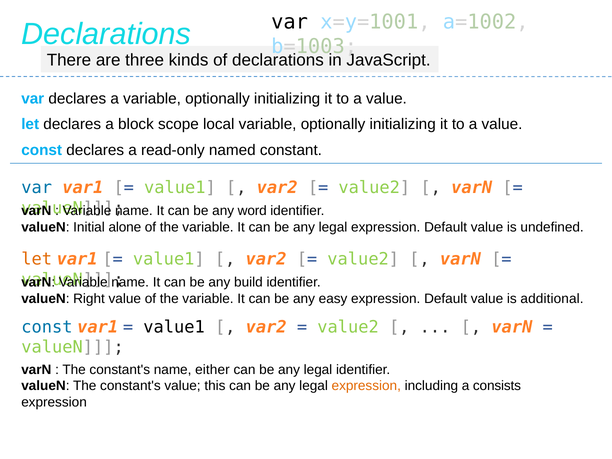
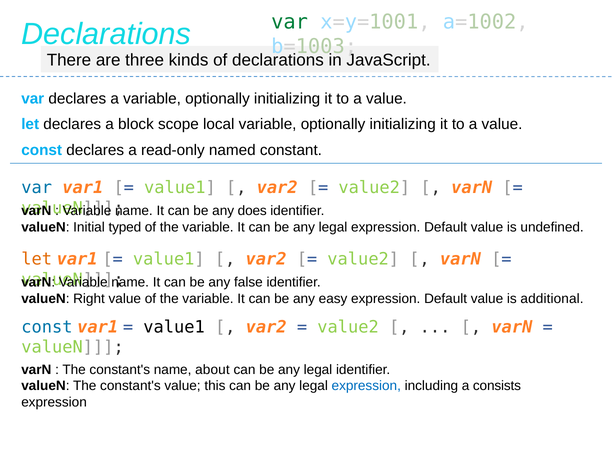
var colour: black -> green (290, 22)
word: word -> does (252, 211)
alone: alone -> typed (125, 227)
build: build -> false (248, 282)
either: either -> about (212, 370)
expression colour: orange -> blue (366, 386)
